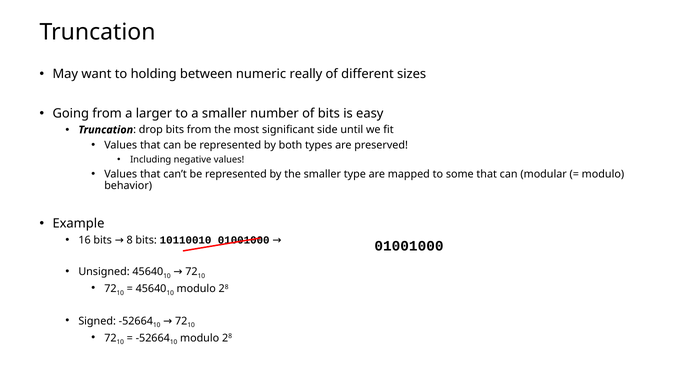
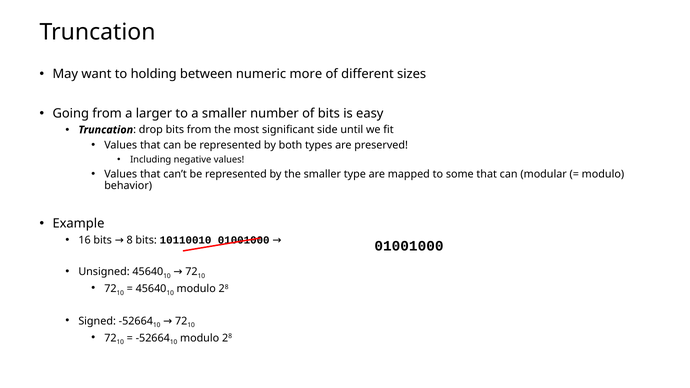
really: really -> more (306, 74)
